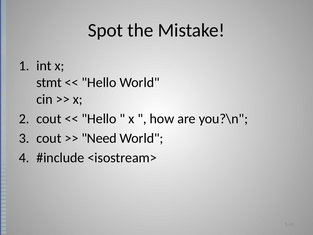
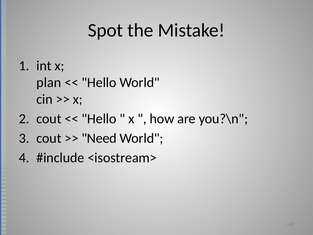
stmt: stmt -> plan (49, 82)
